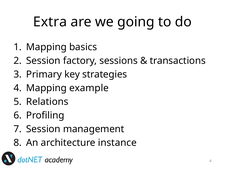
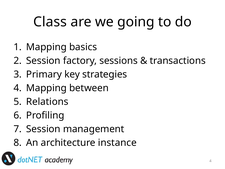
Extra: Extra -> Class (50, 22)
example: example -> between (89, 88)
